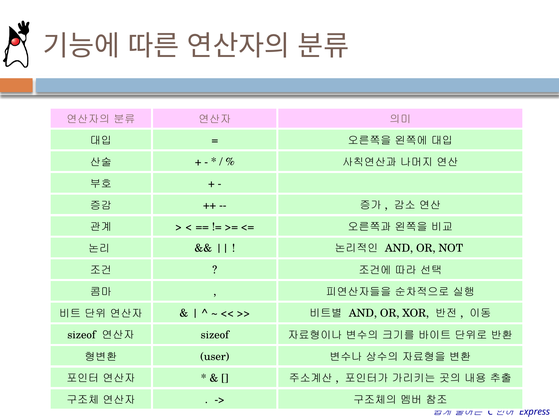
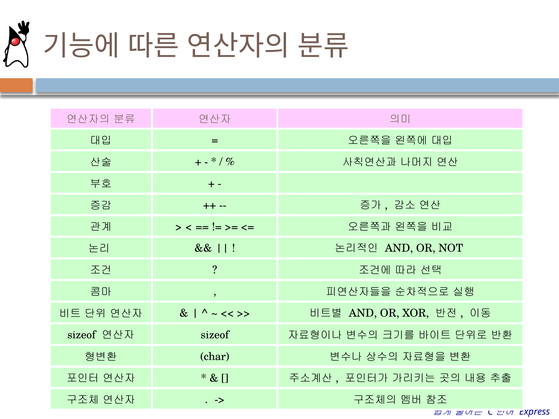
user: user -> char (215, 357)
